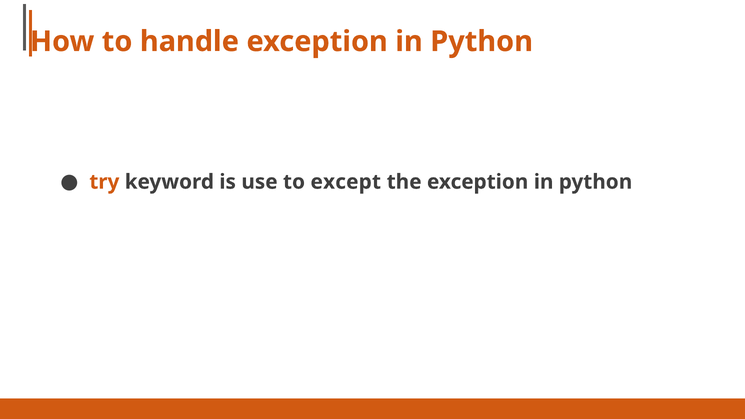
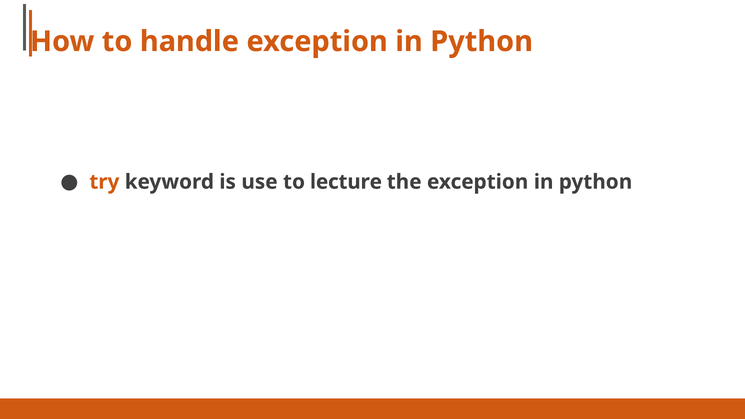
except: except -> lecture (346, 182)
